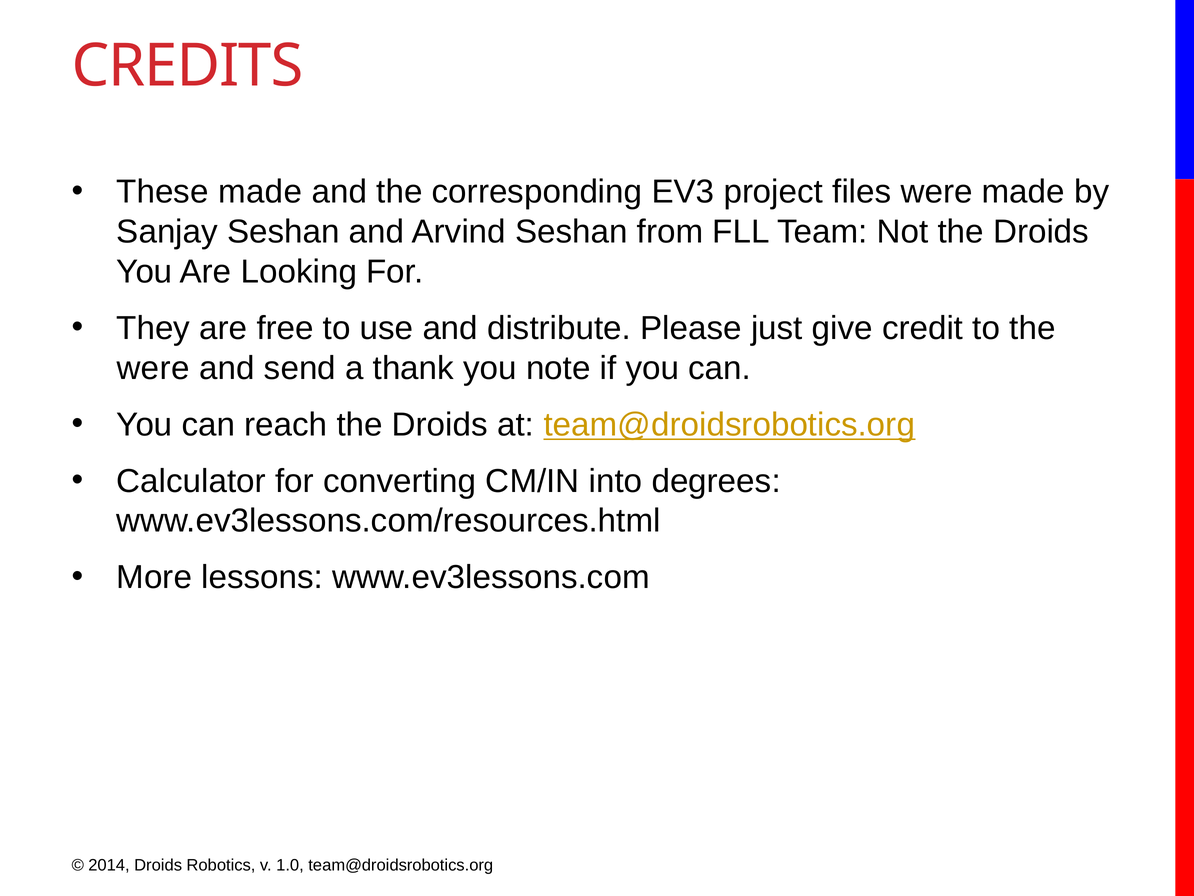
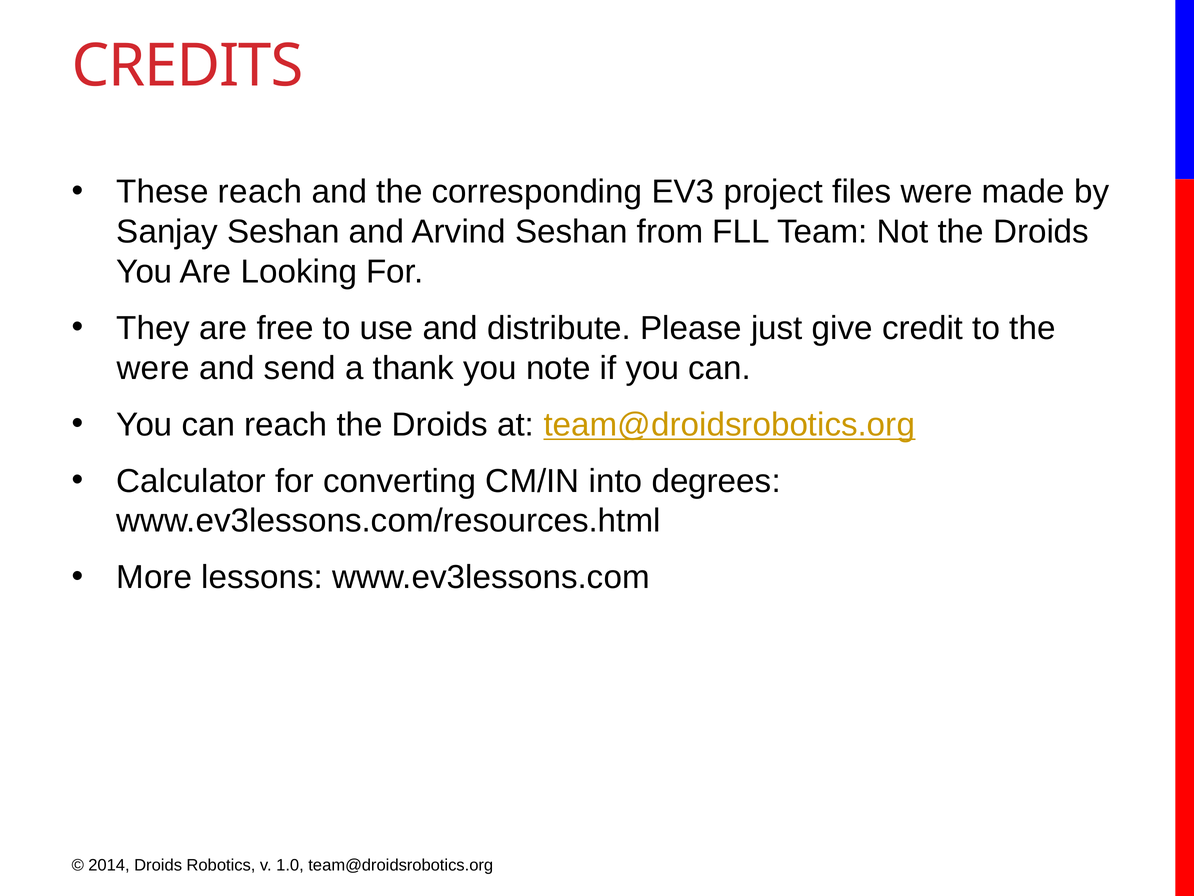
These made: made -> reach (260, 192)
